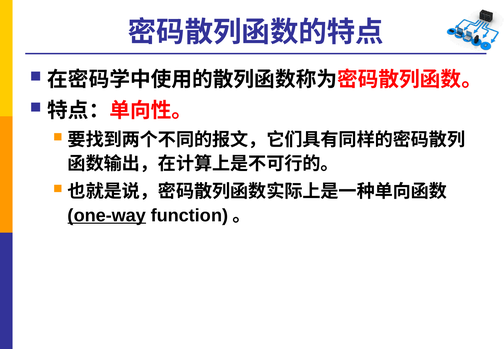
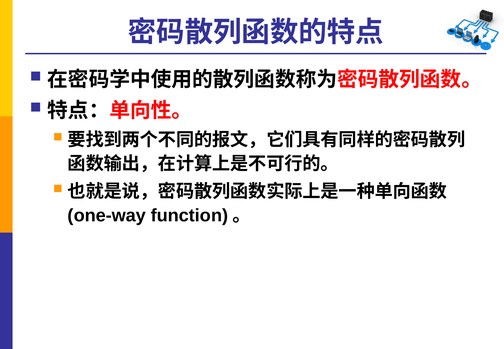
one-way underline: present -> none (107, 215)
